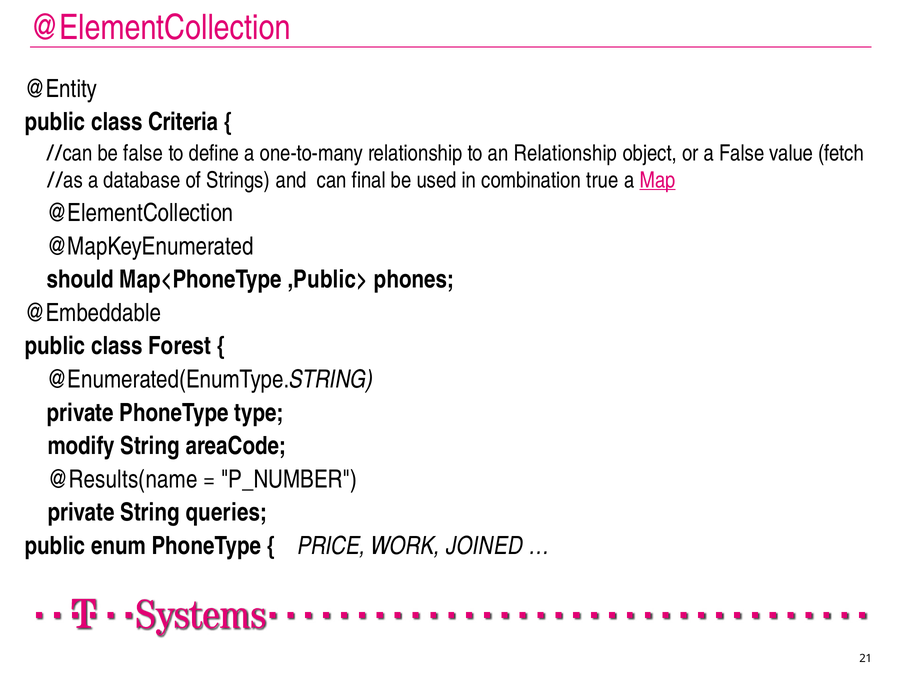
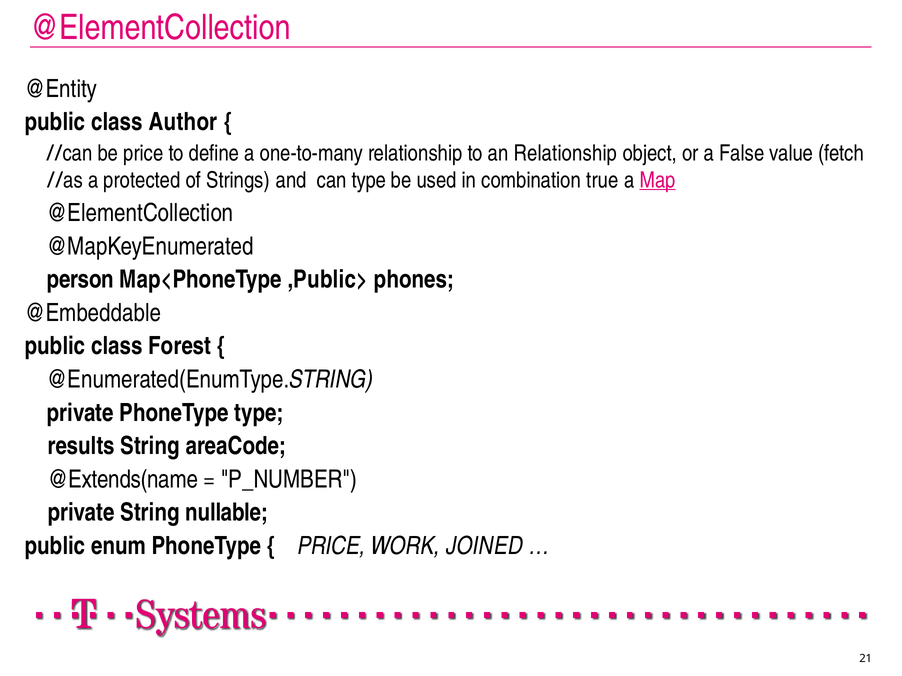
Criteria: Criteria -> Author (183, 122)
be false: false -> price (143, 153)
database: database -> protected (142, 181)
can final: final -> type (369, 181)
should: should -> person (80, 280)
modify: modify -> results (81, 446)
@Results(name: @Results(name -> @Extends(name (123, 480)
queries: queries -> nullable (227, 513)
